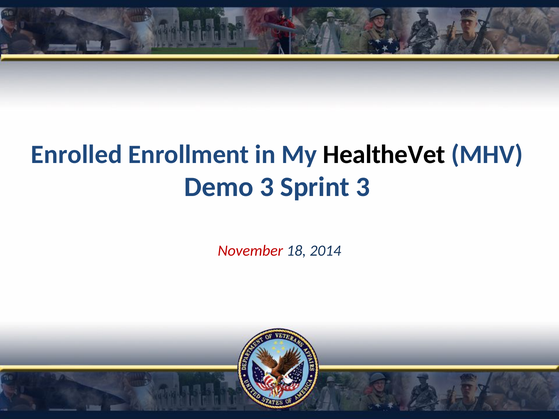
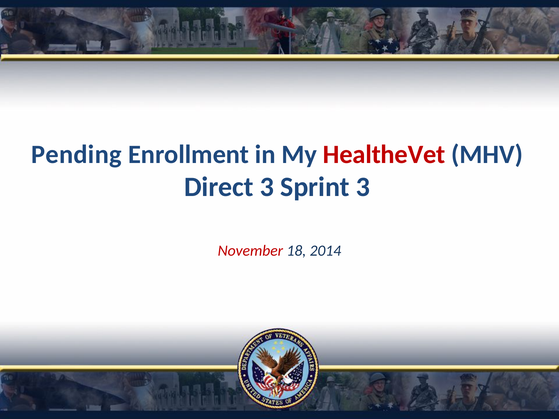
Enrolled: Enrolled -> Pending (76, 154)
HealtheVet colour: black -> red (384, 154)
Demo: Demo -> Direct (219, 187)
